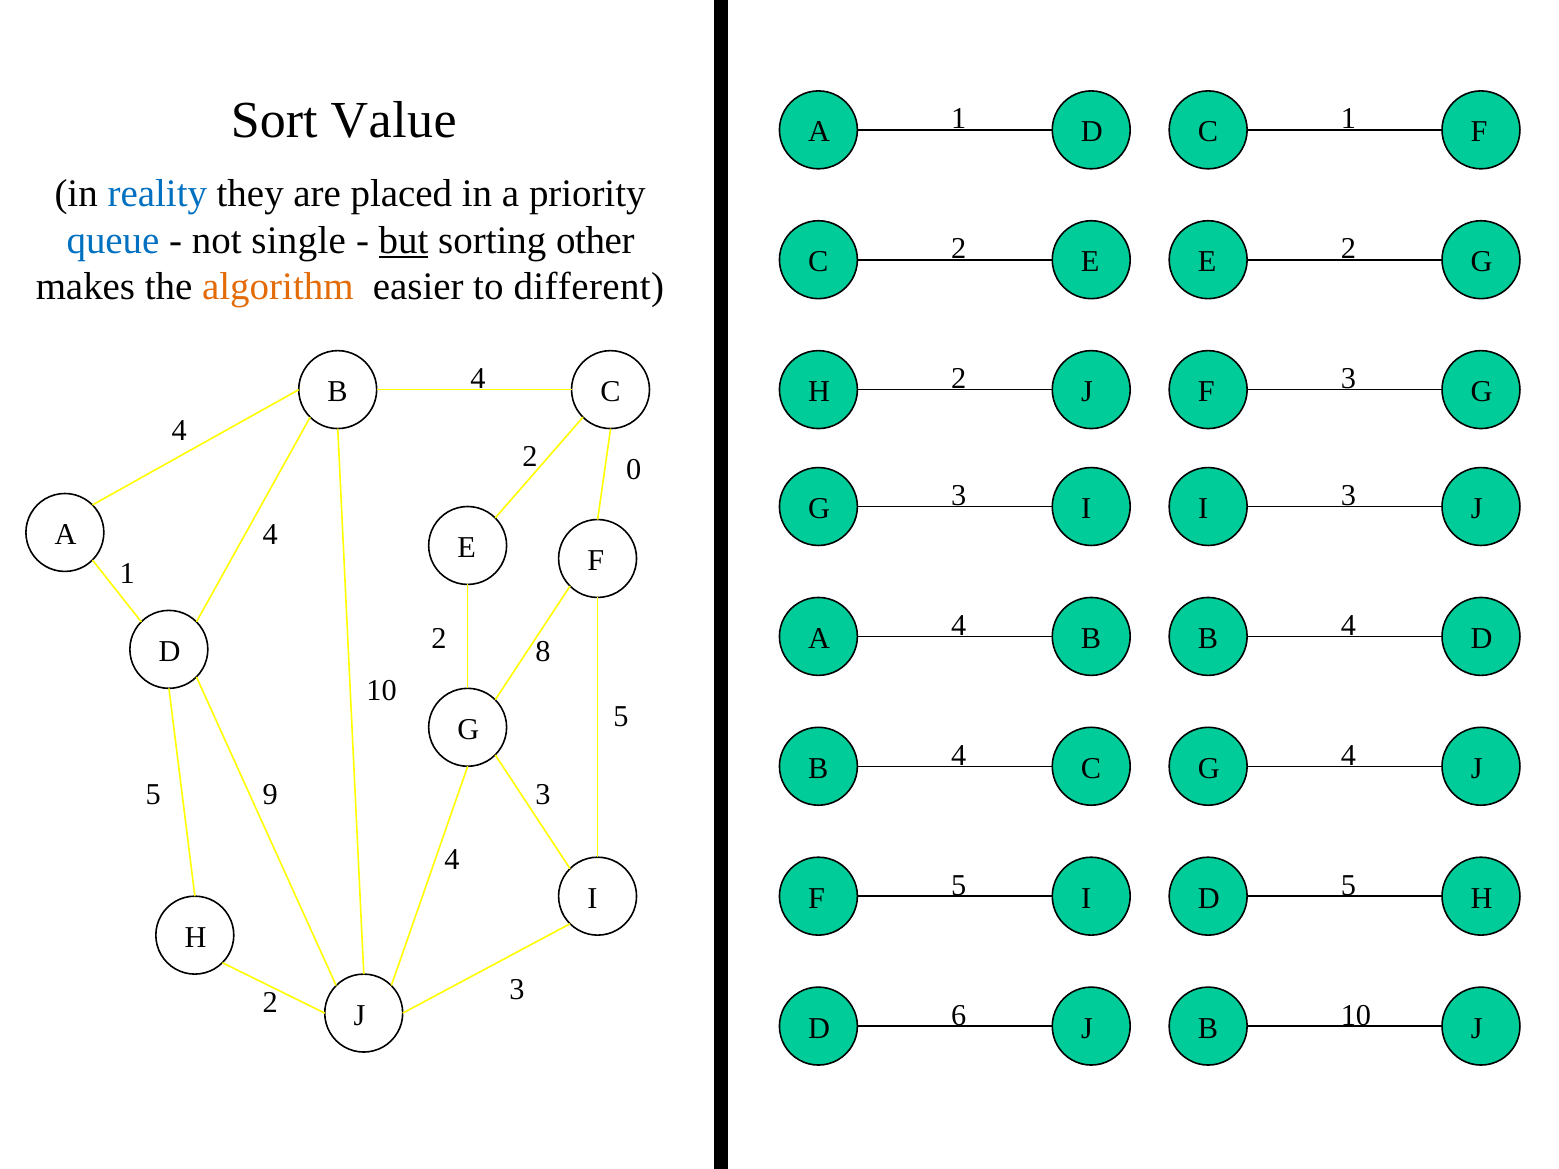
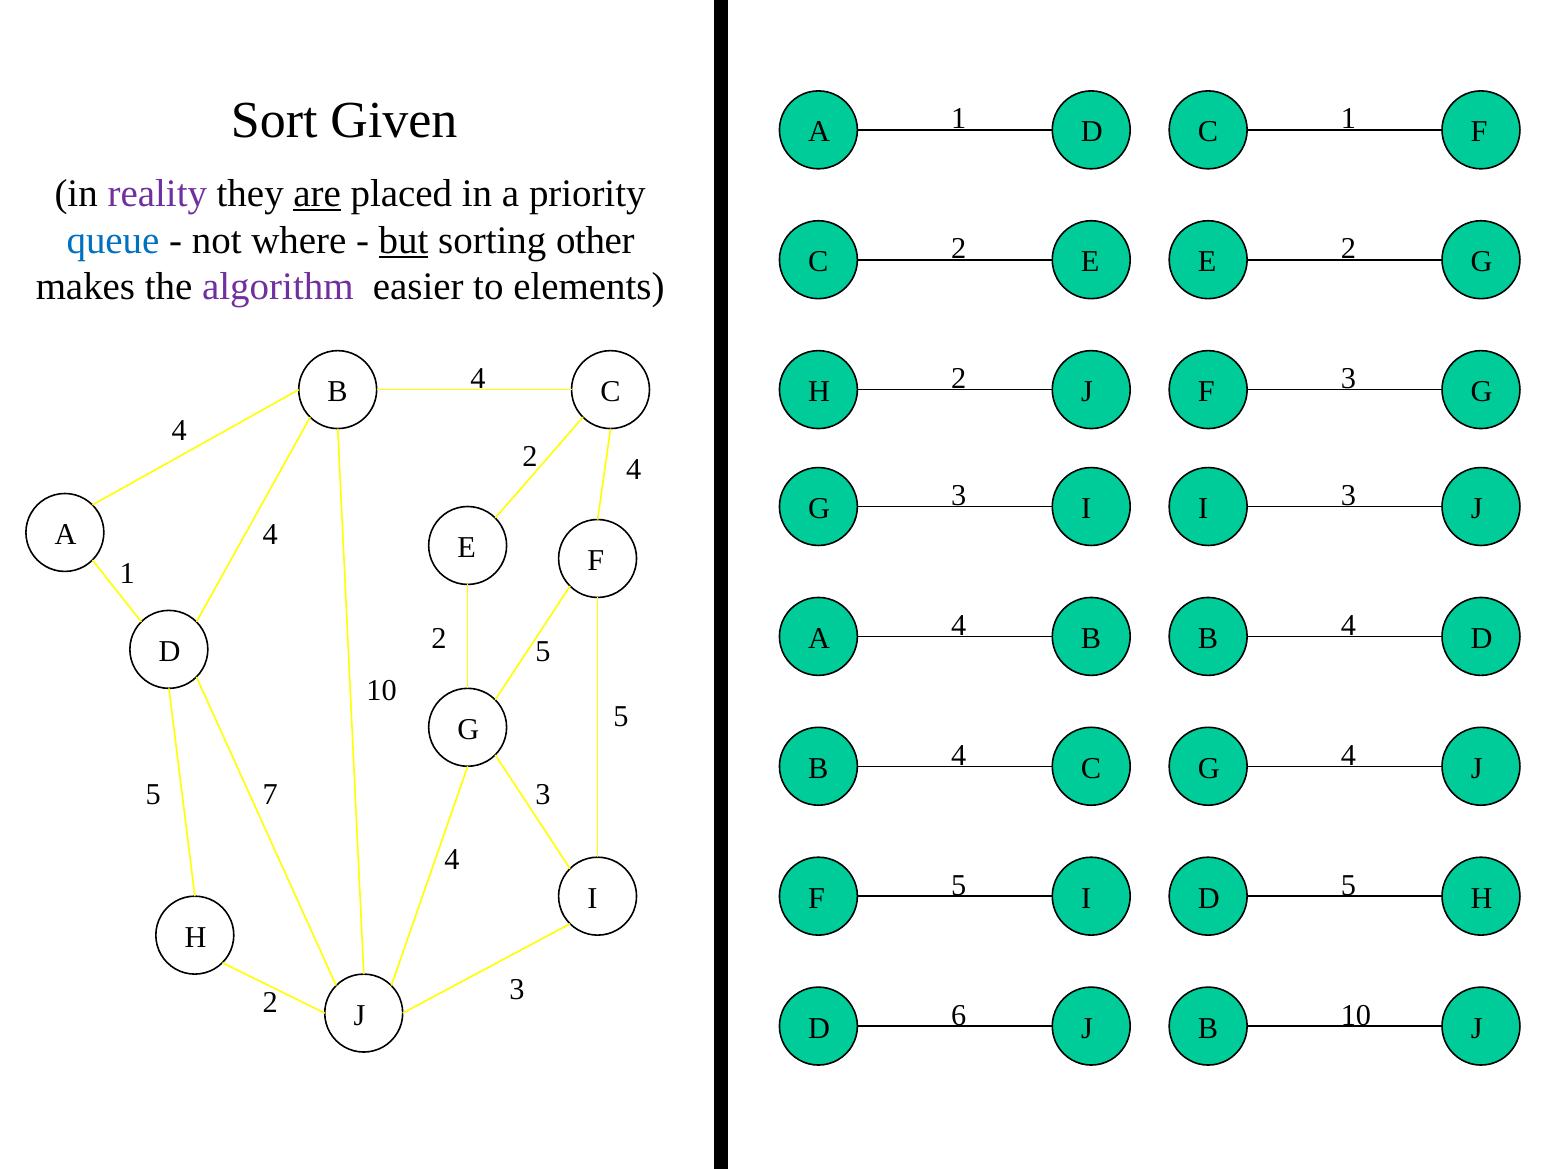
Value: Value -> Given (394, 120)
reality colour: blue -> purple (157, 194)
are underline: none -> present (317, 194)
single: single -> where (299, 240)
algorithm colour: orange -> purple (278, 287)
different: different -> elements (589, 287)
2 0: 0 -> 4 (634, 470)
8: 8 -> 5 (543, 652)
9: 9 -> 7 (270, 794)
